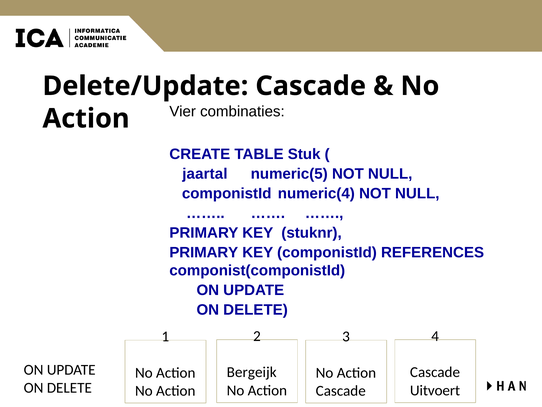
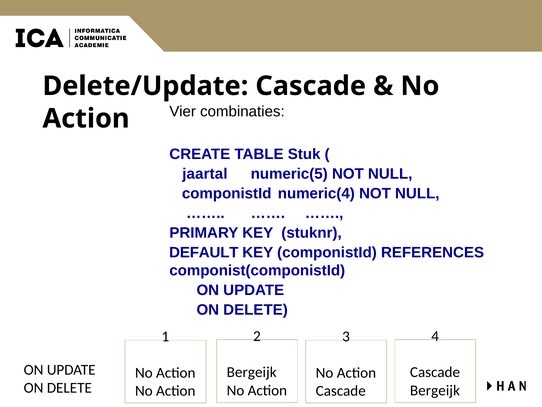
PRIMARY: PRIMARY -> DEFAULT (204, 252)
Uitvoert: Uitvoert -> Bergeijk (435, 390)
